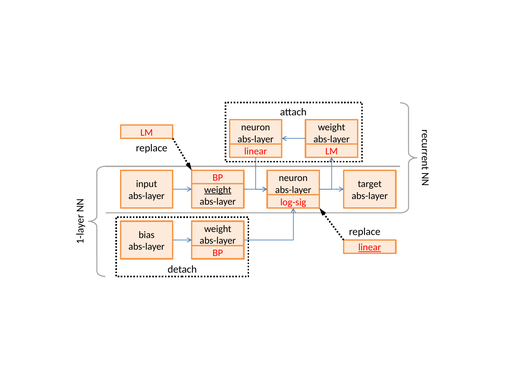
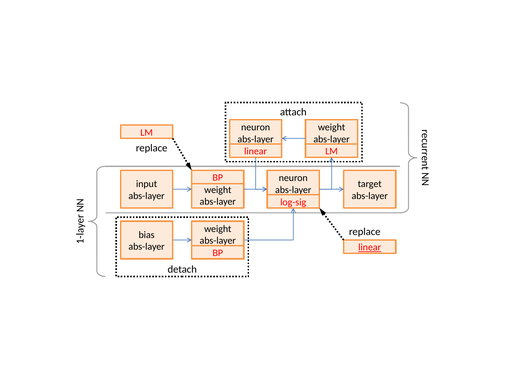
weight underline: present -> none (218, 190)
